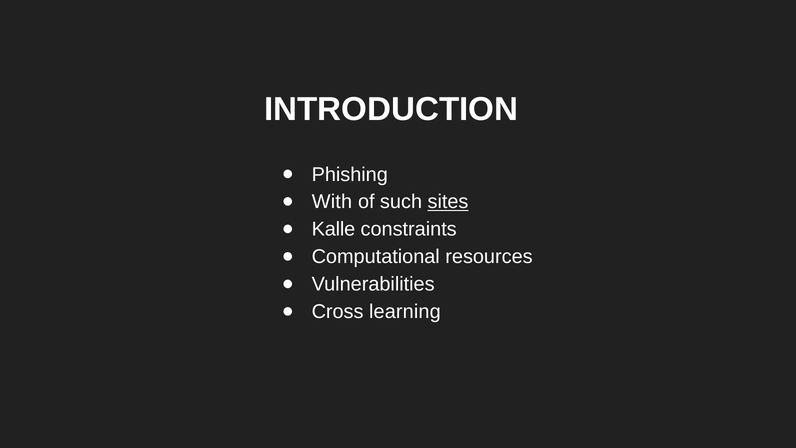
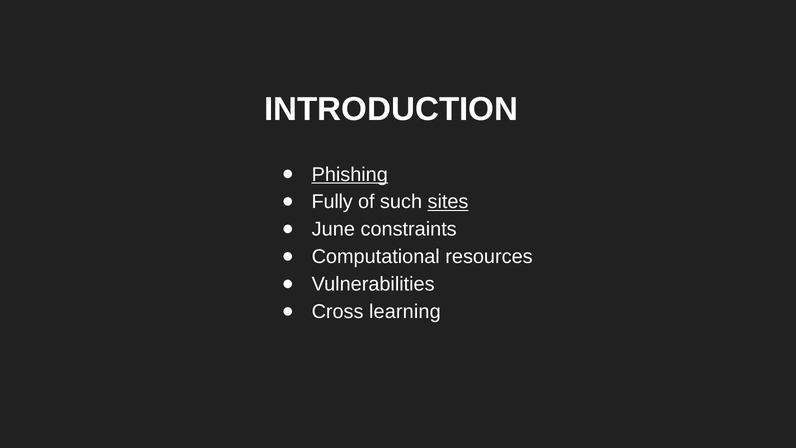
Phishing underline: none -> present (350, 174)
With: With -> Fully (332, 202)
Kalle: Kalle -> June (333, 229)
